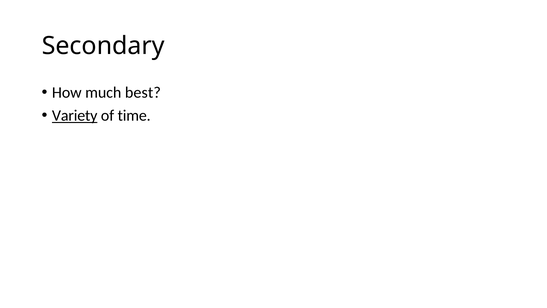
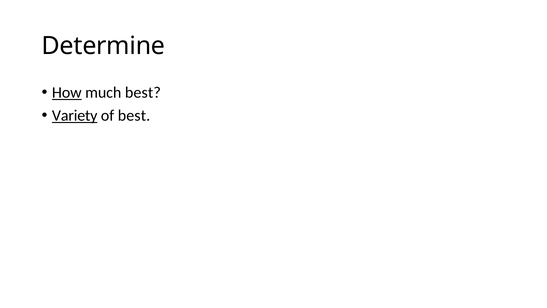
Secondary: Secondary -> Determine (103, 46)
How underline: none -> present (67, 92)
of time: time -> best (134, 115)
